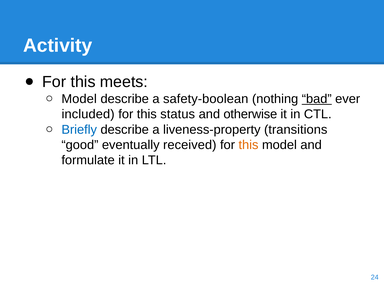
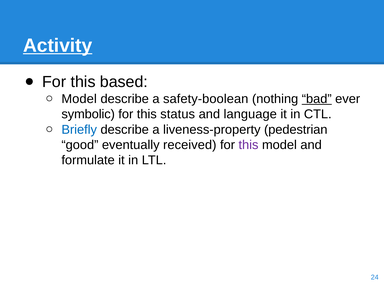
Activity underline: none -> present (58, 46)
meets: meets -> based (124, 82)
included: included -> symbolic (88, 114)
otherwise: otherwise -> language (250, 114)
transitions: transitions -> pedestrian (296, 130)
this colour: orange -> purple (249, 145)
